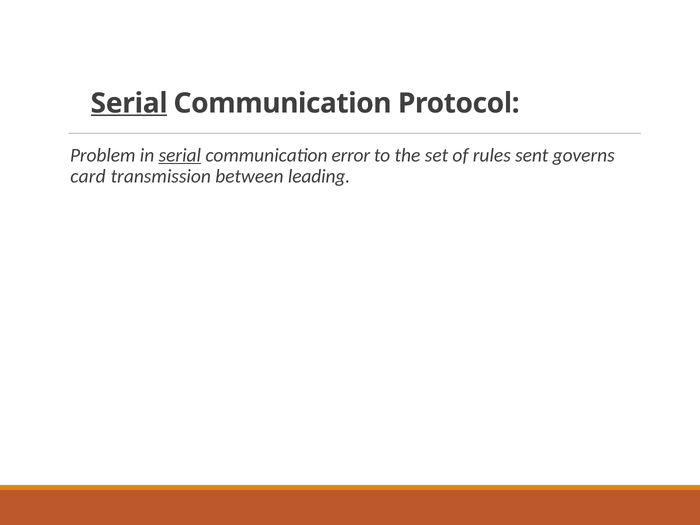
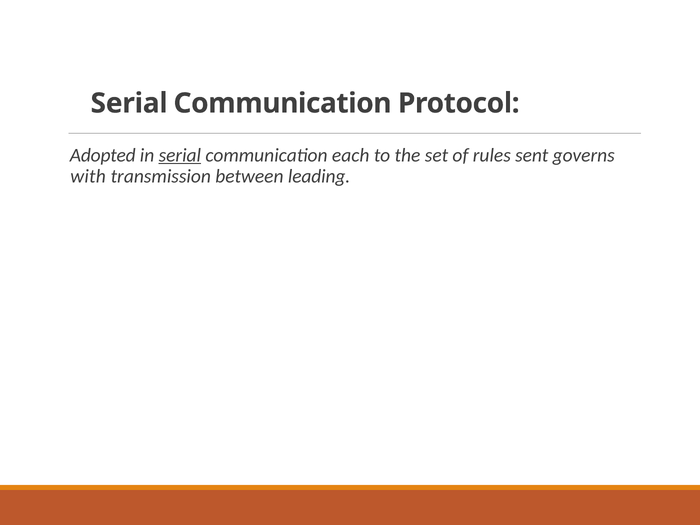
Serial underline: present -> none (129, 103)
Problem: Problem -> Adopted (103, 155)
error: error -> each (351, 155)
card: card -> with (88, 176)
